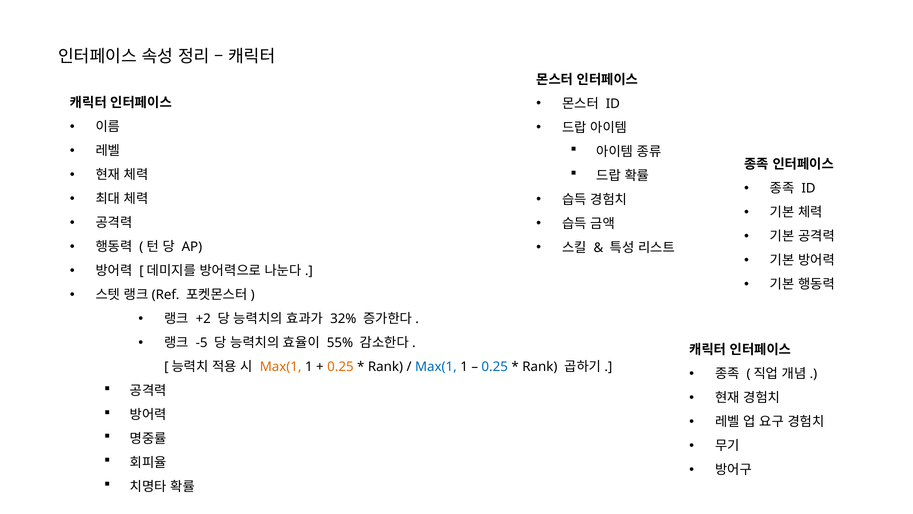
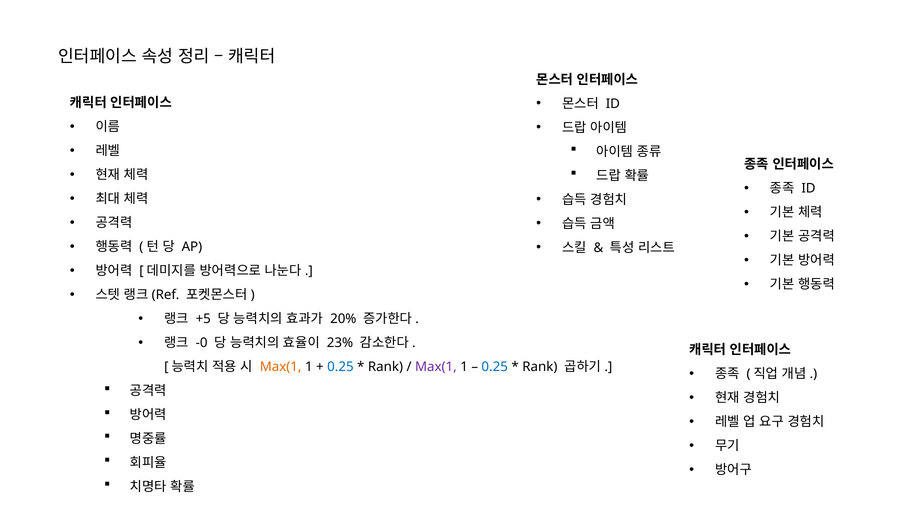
+2: +2 -> +5 (203, 319)
32%: 32% -> 20% (343, 319)
-5: -5 -> -0 (202, 343)
55%: 55% -> 23% (340, 343)
0.25 colour: orange -> blue (340, 366)
Max(1 colour: blue -> purple (436, 366)
